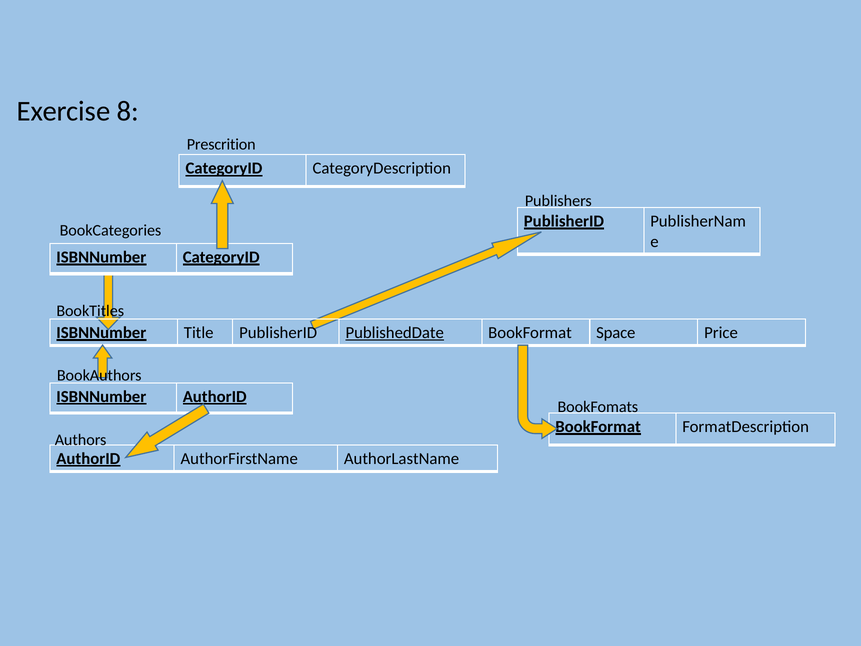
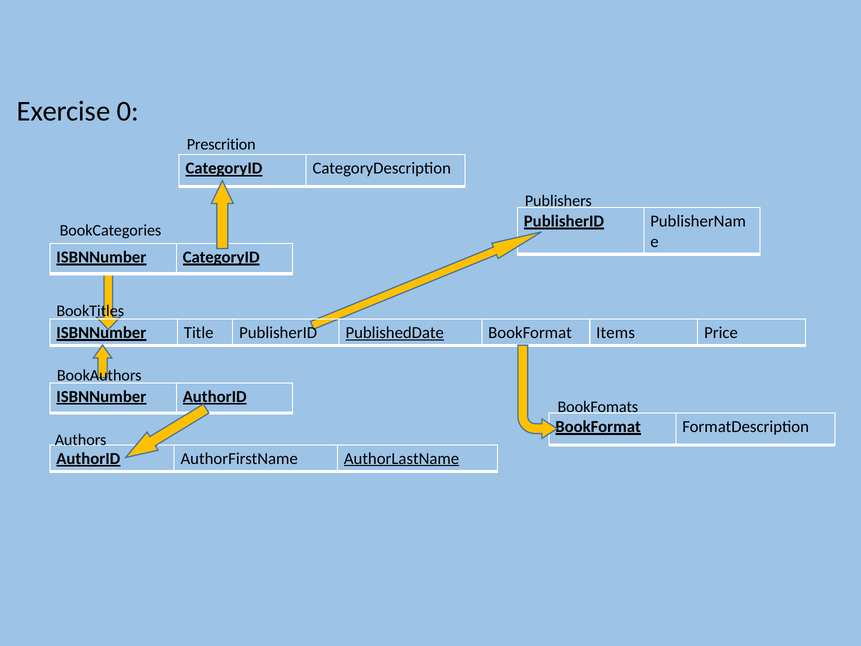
8: 8 -> 0 (128, 111)
Space: Space -> Items (616, 332)
AuthorLastName underline: none -> present (402, 458)
